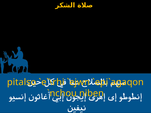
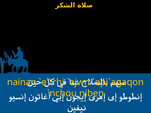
pitalso: pitalso -> nainan (22, 82)
